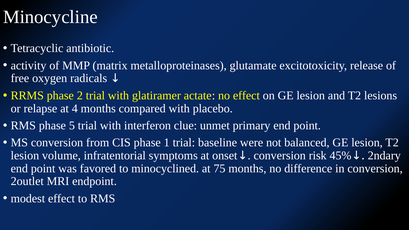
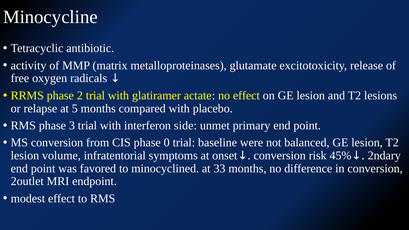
4: 4 -> 5 (75, 108)
5: 5 -> 3 (72, 126)
clue: clue -> side (185, 126)
1: 1 -> 0 (167, 143)
75: 75 -> 33 (219, 169)
